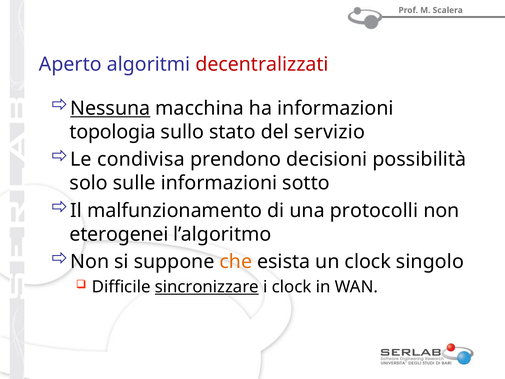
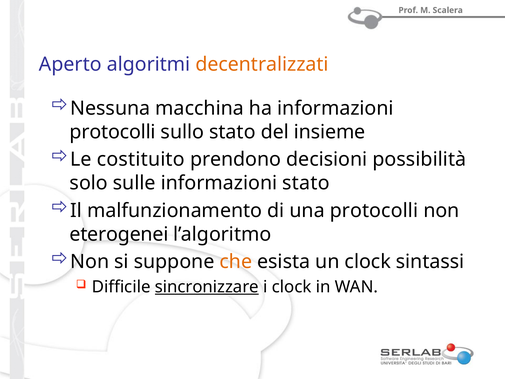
decentralizzati colour: red -> orange (262, 64)
Nessuna underline: present -> none (110, 108)
topologia: topologia -> protocolli (113, 132)
servizio: servizio -> insieme (330, 132)
condivisa: condivisa -> costituito (141, 159)
informazioni sotto: sotto -> stato (306, 183)
singolo: singolo -> sintassi (430, 262)
